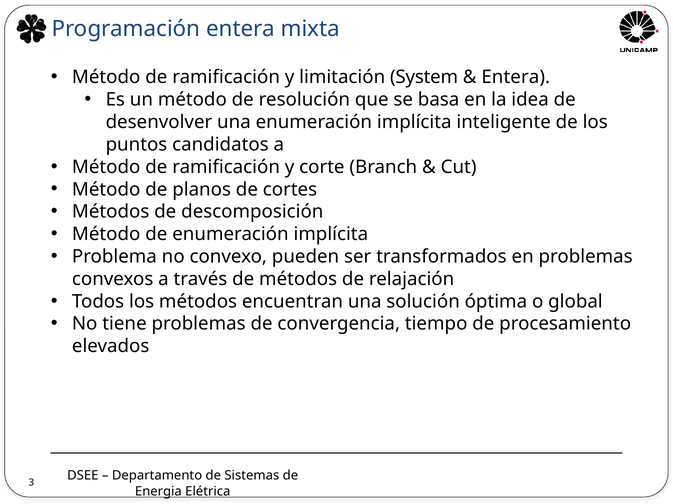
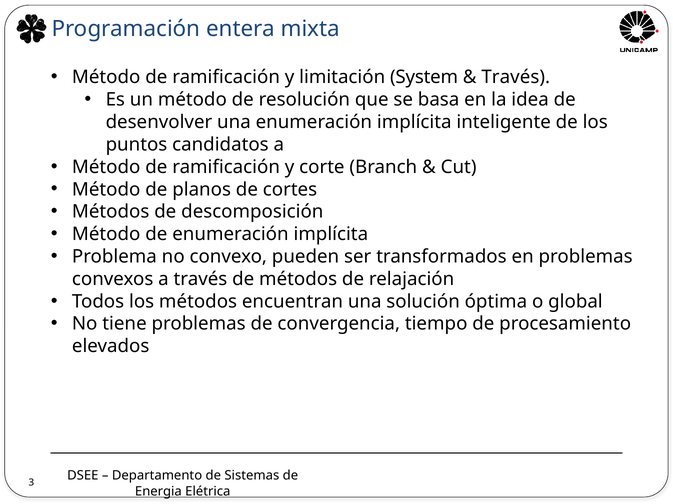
Entera: Entera -> Través (516, 77)
